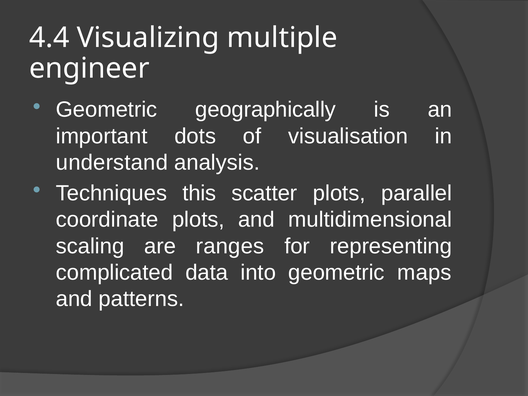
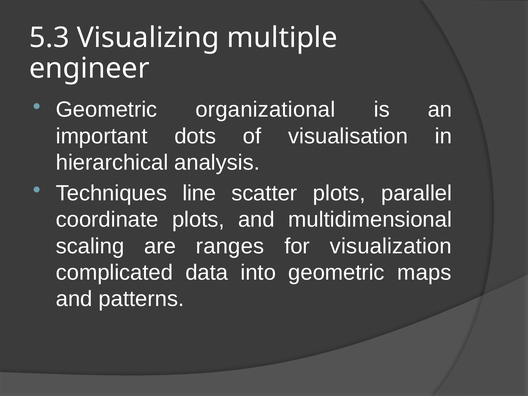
4.4: 4.4 -> 5.3 (49, 38)
geographically: geographically -> organizational (265, 110)
understand: understand -> hierarchical (112, 163)
this: this -> line (199, 193)
representing: representing -> visualization (391, 246)
